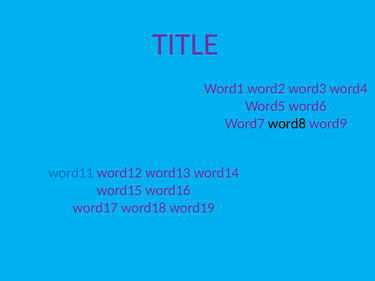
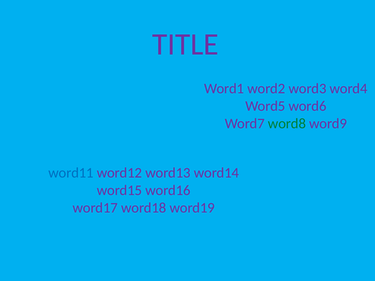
word8 colour: black -> green (287, 124)
